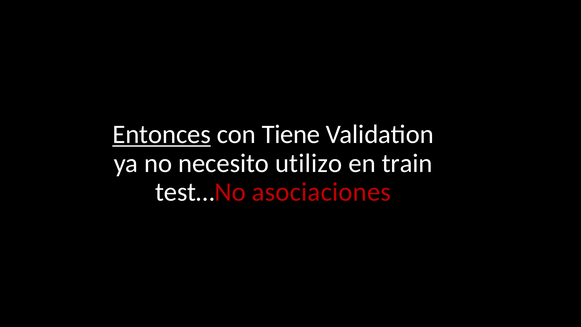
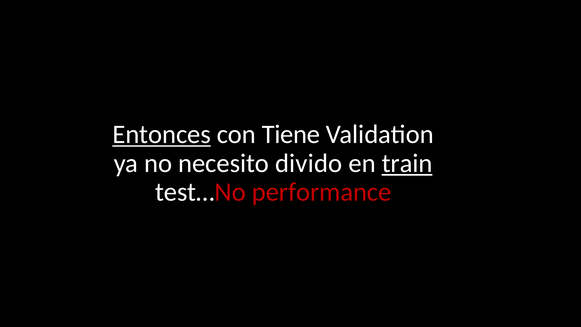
utilizo: utilizo -> divido (309, 163)
train underline: none -> present (407, 163)
asociaciones: asociaciones -> performance (322, 192)
